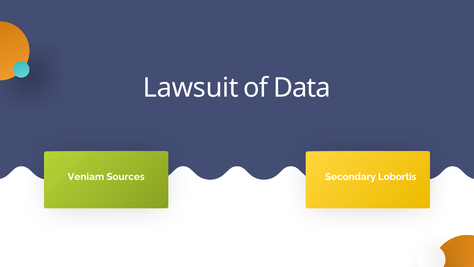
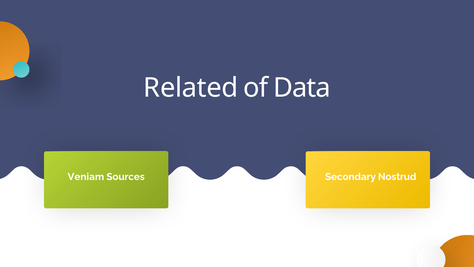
Lawsuit: Lawsuit -> Related (191, 88)
Lobortis: Lobortis -> Nostrud (397, 177)
